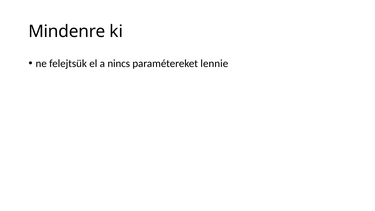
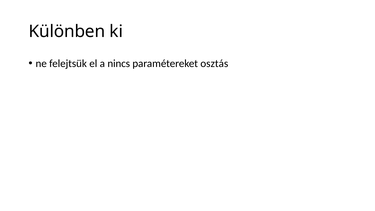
Mindenre: Mindenre -> Különben (67, 32)
lennie: lennie -> osztás (214, 63)
